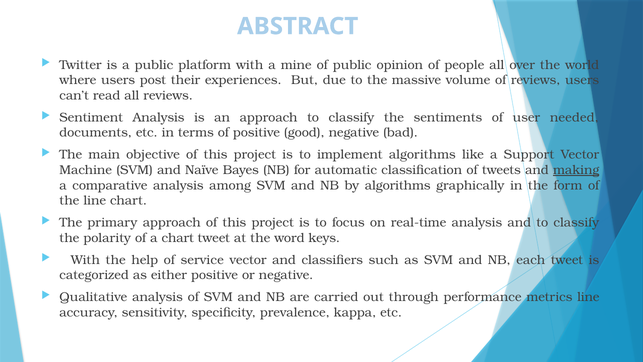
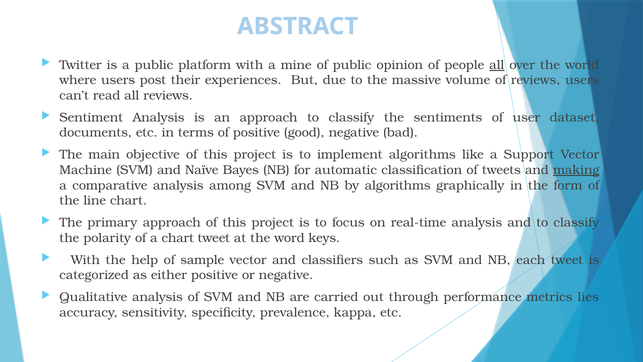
all underline: none -> present (497, 65)
needed: needed -> dataset (574, 117)
service: service -> sample (202, 260)
metrics line: line -> lies (588, 297)
